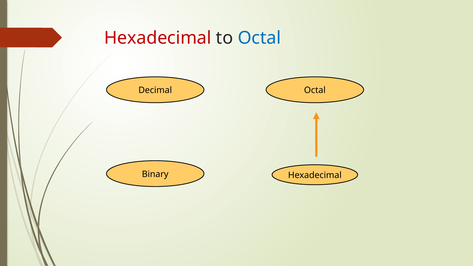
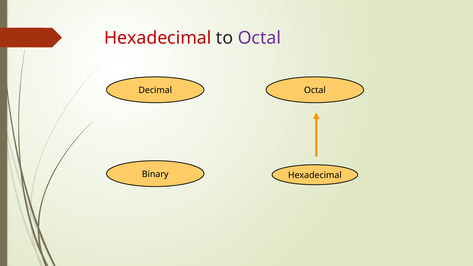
Octal colour: blue -> purple (259, 38)
